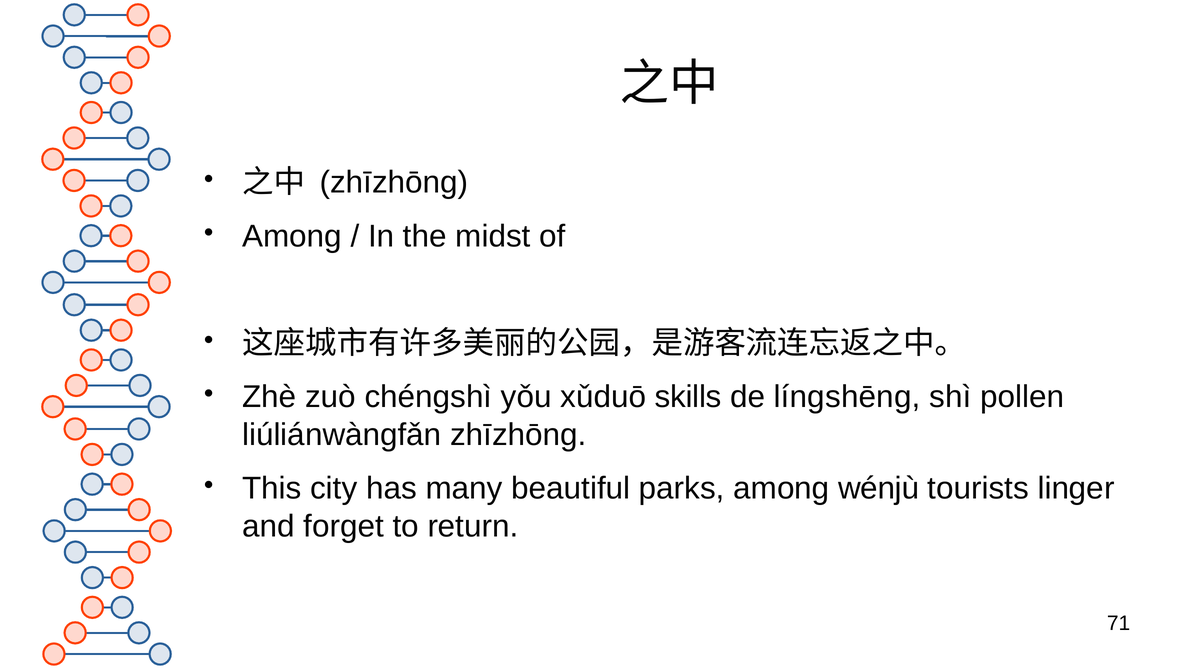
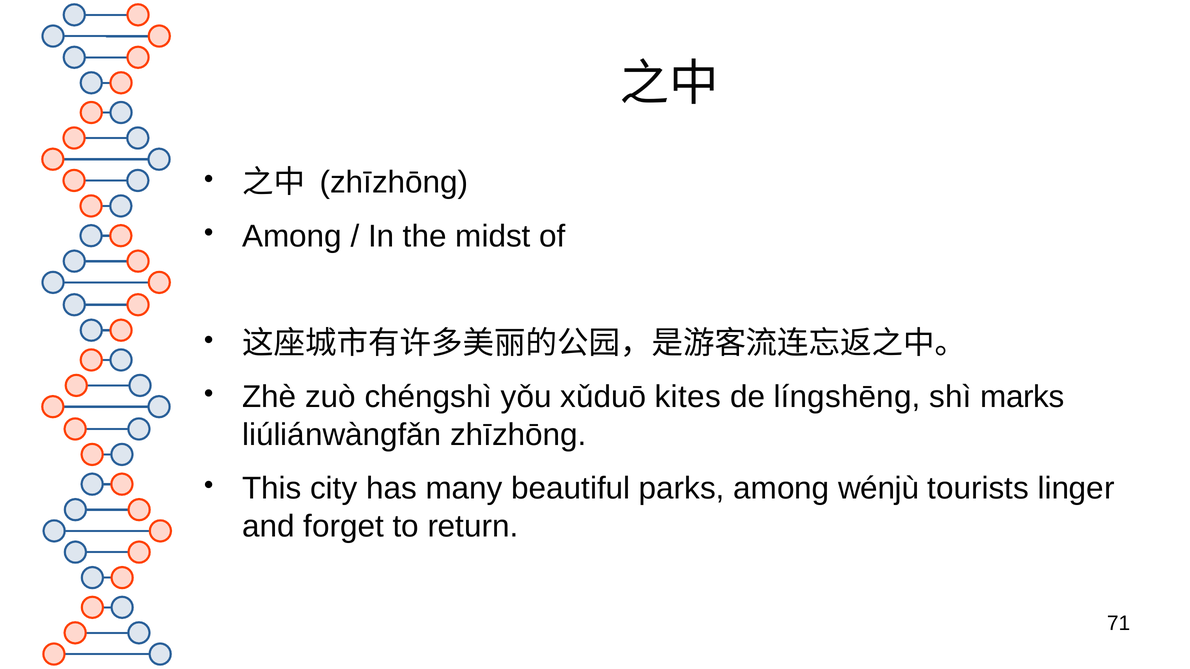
skills: skills -> kites (688, 397)
pollen: pollen -> marks (1022, 397)
